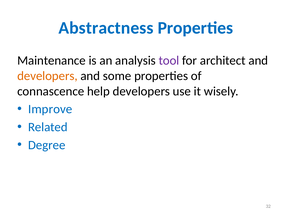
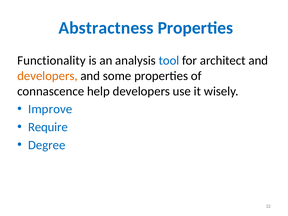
Maintenance: Maintenance -> Functionality (51, 60)
tool colour: purple -> blue (169, 60)
Related: Related -> Require (48, 127)
